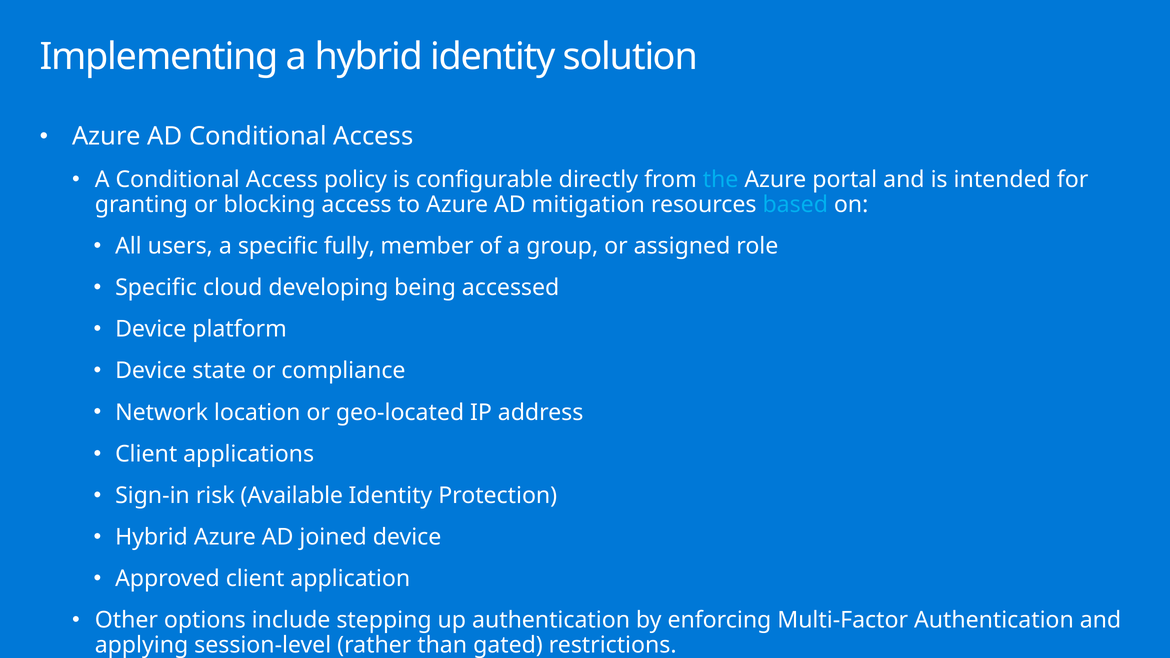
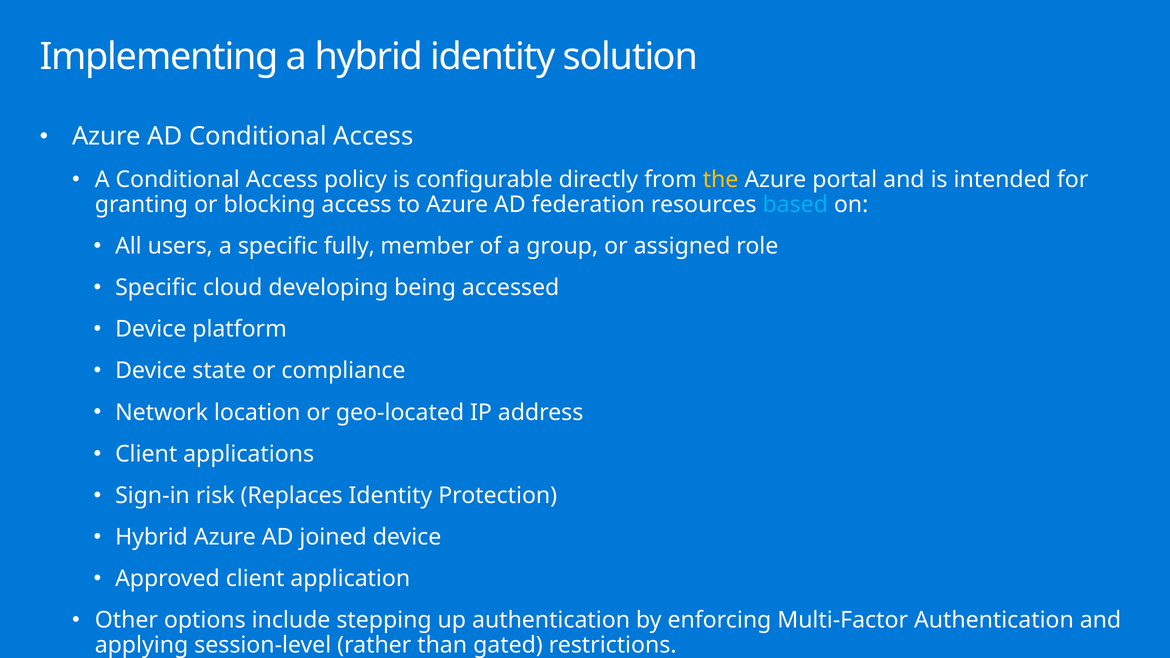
the colour: light blue -> yellow (721, 179)
mitigation: mitigation -> federation (588, 204)
Available: Available -> Replaces (292, 496)
